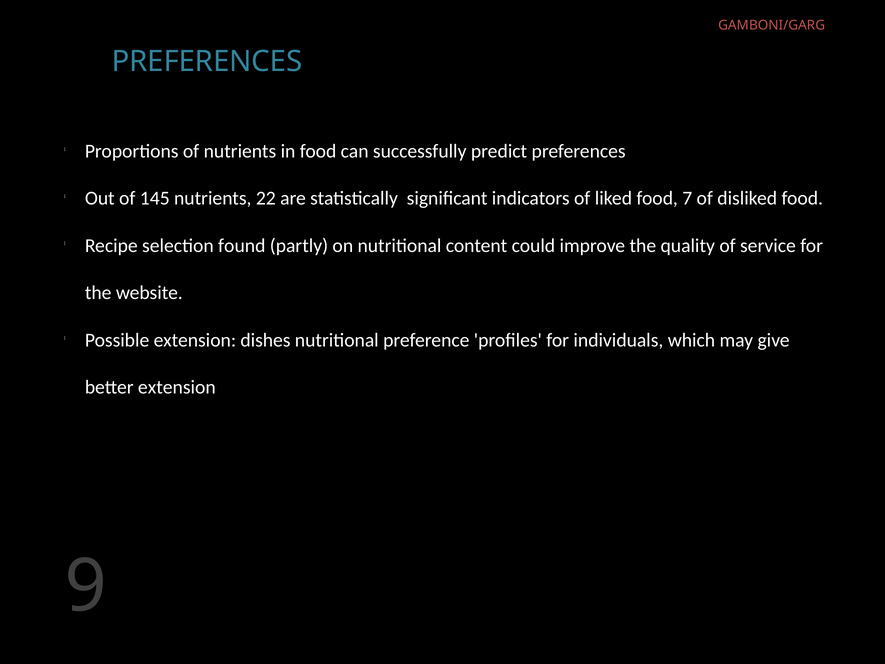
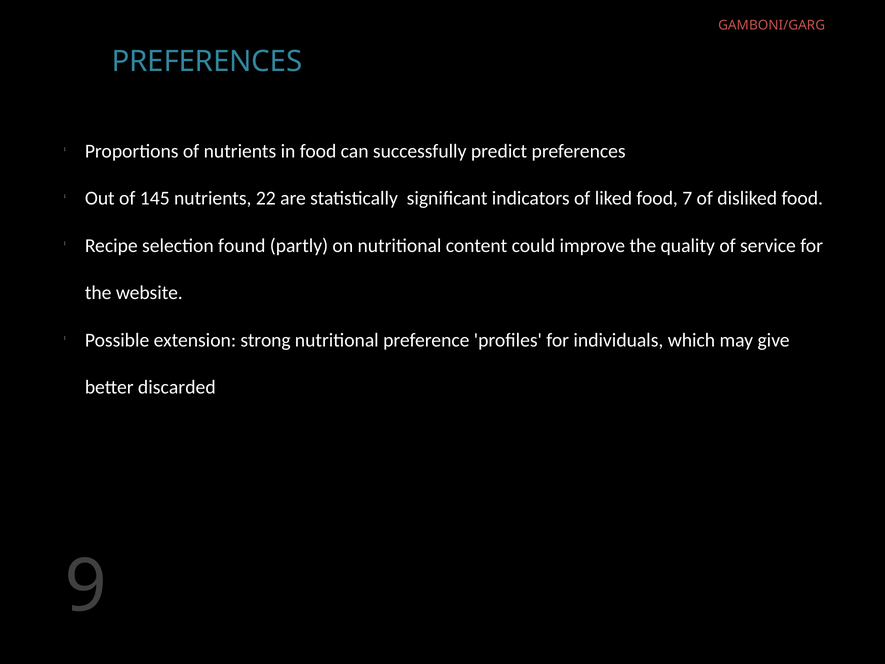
dishes: dishes -> strong (266, 340)
better extension: extension -> discarded (177, 387)
